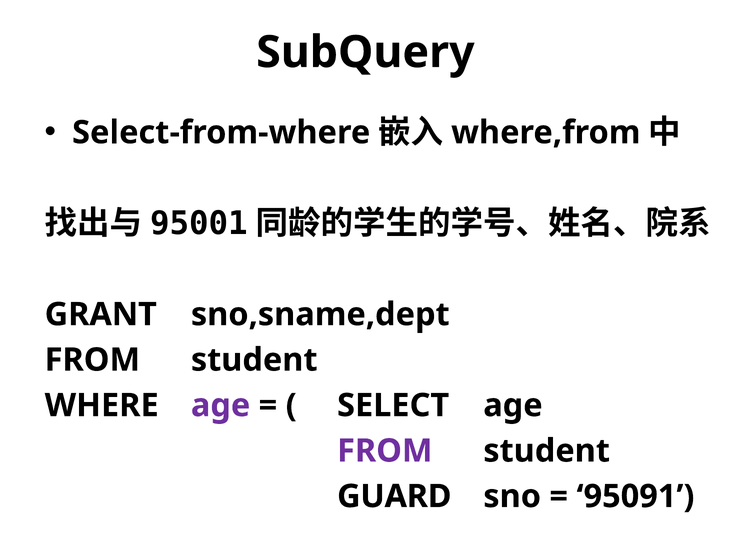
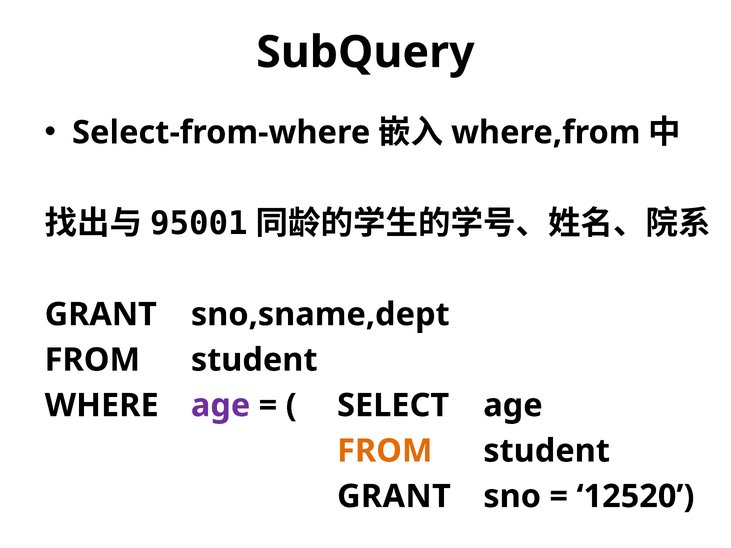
FROM colour: purple -> orange (385, 451)
GUARD: GUARD -> GRANT (394, 497)
95091: 95091 -> 12520 (635, 497)
